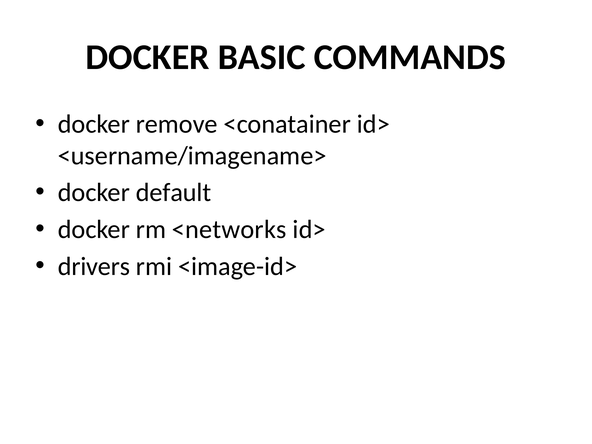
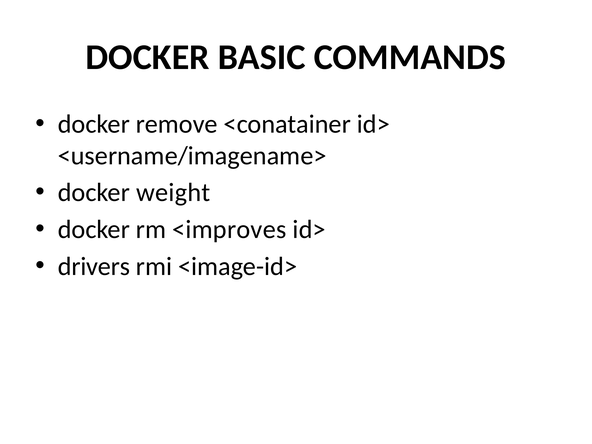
default: default -> weight (173, 193)
<networks: <networks -> <improves (229, 229)
